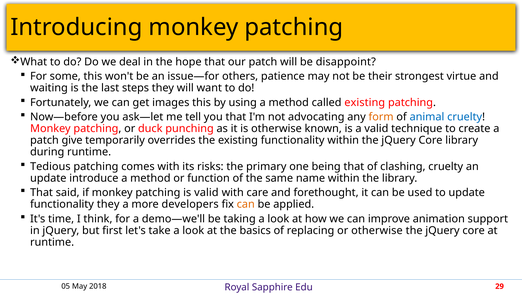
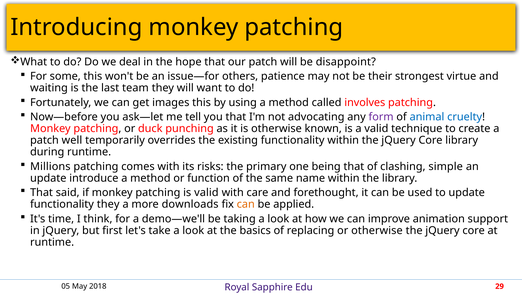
steps: steps -> team (135, 88)
called existing: existing -> involves (365, 103)
form colour: orange -> purple (381, 117)
give: give -> well (72, 141)
Tedious: Tedious -> Millions (50, 167)
clashing cruelty: cruelty -> simple (446, 167)
developers: developers -> downloads (190, 205)
